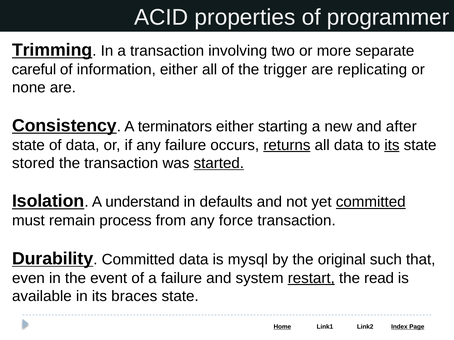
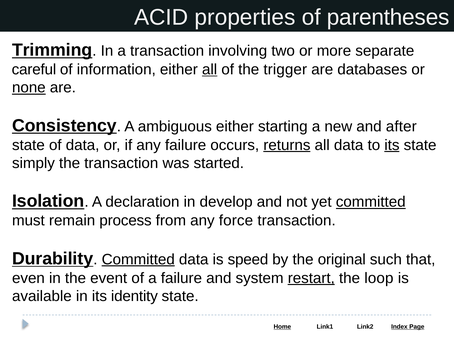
programmer: programmer -> parentheses (388, 17)
all underline: none -> present (210, 70)
replicating: replicating -> databases (372, 70)
none underline: none -> present (29, 88)
terminators: terminators -> ambiguous (175, 127)
stored: stored -> simply (33, 163)
started underline: present -> none (219, 163)
understand: understand -> declaration (142, 202)
defaults: defaults -> develop (226, 202)
Committed underline: none -> present (138, 260)
mysql: mysql -> speed (248, 260)
read: read -> loop (379, 278)
braces: braces -> identity (134, 297)
